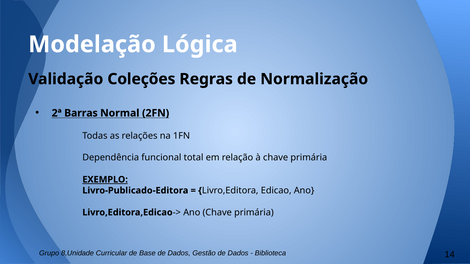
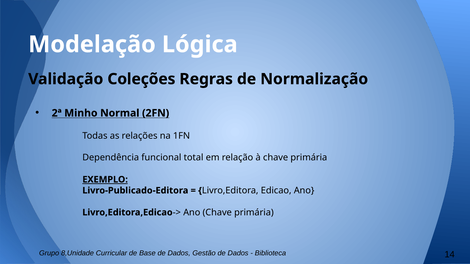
Barras: Barras -> Minho (81, 113)
